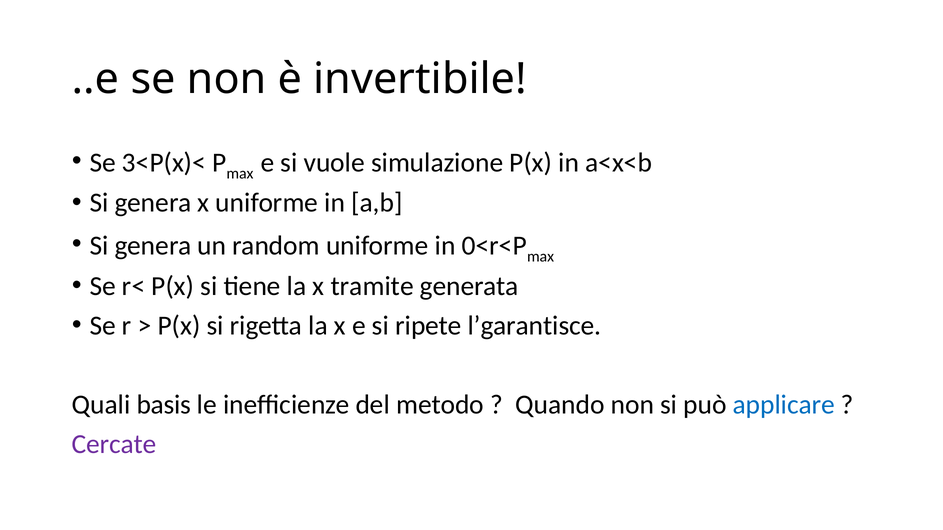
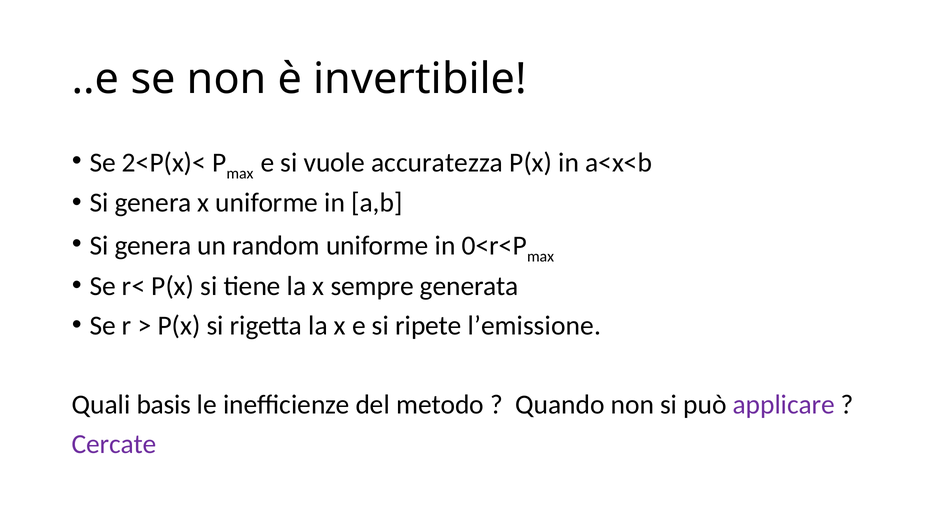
3<P(x)<: 3<P(x)< -> 2<P(x)< (164, 163)
simulazione: simulazione -> accuratezza (437, 163)
tramite: tramite -> sempre (372, 286)
l’garantisce: l’garantisce -> l’emissione (534, 326)
applicare colour: blue -> purple (784, 405)
